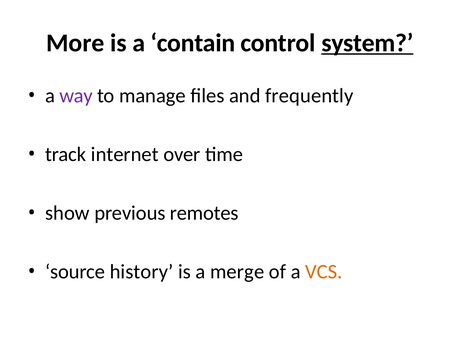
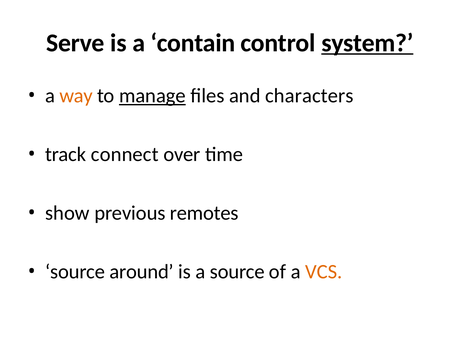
More: More -> Serve (75, 43)
way colour: purple -> orange (76, 96)
manage underline: none -> present (152, 96)
frequently: frequently -> characters (309, 96)
internet: internet -> connect (125, 155)
history: history -> around (142, 272)
a merge: merge -> source (237, 272)
